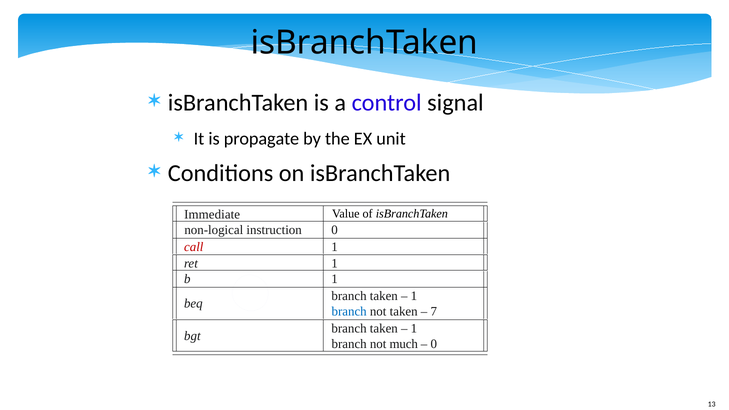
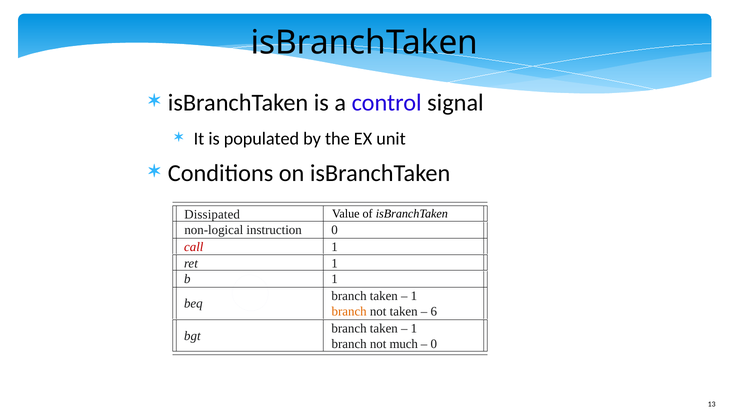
propagate: propagate -> populated (261, 139)
Immediate: Immediate -> Dissipated (212, 214)
branch colour: blue -> orange (349, 312)
7: 7 -> 6 (434, 312)
